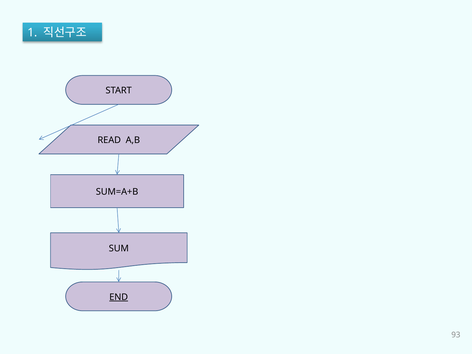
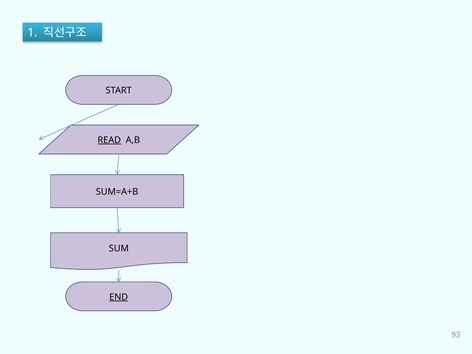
READ underline: none -> present (109, 140)
